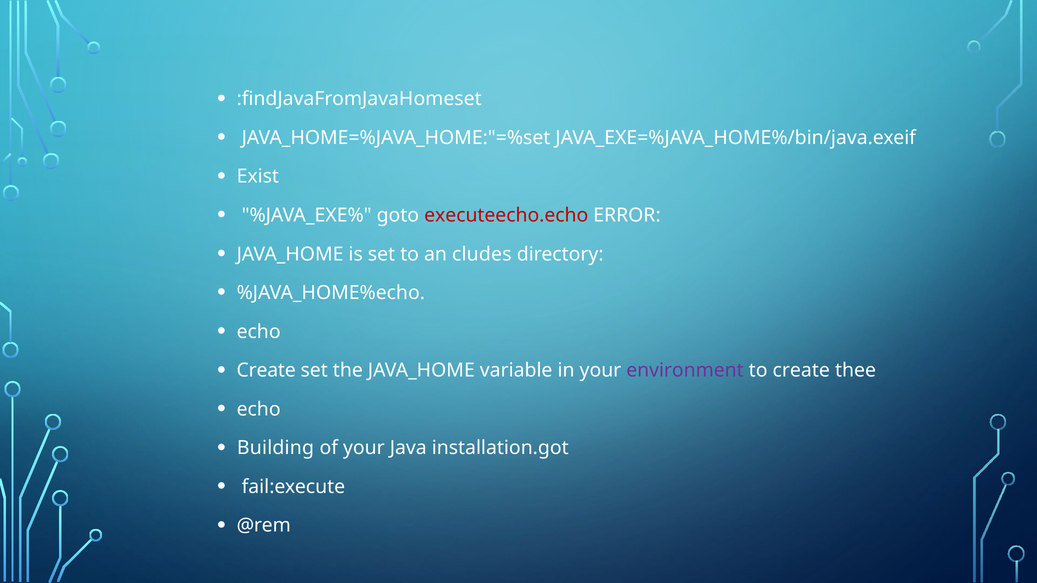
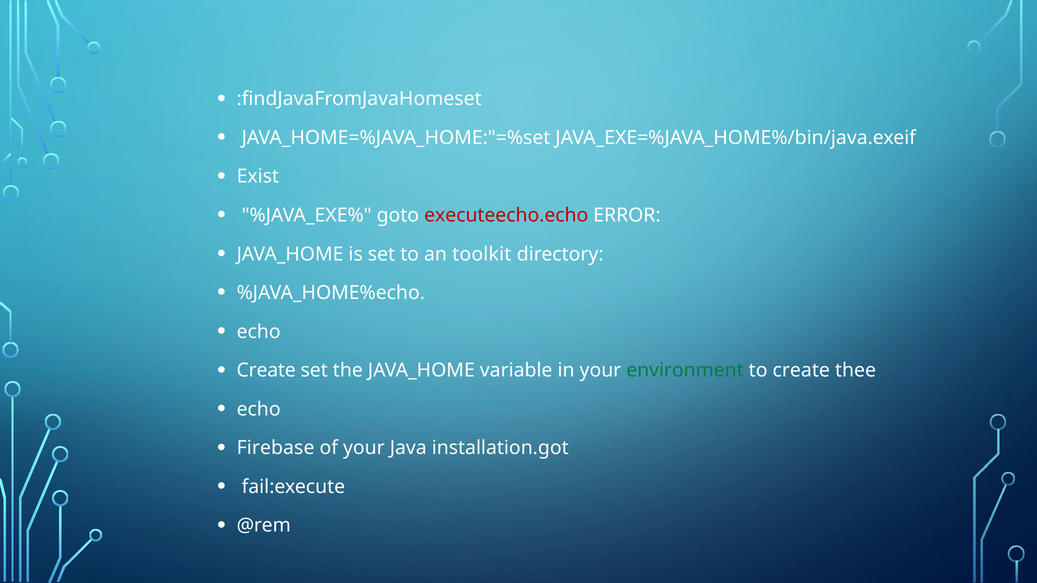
cludes: cludes -> toolkit (482, 254)
environment colour: purple -> green (685, 371)
Building: Building -> Firebase (276, 448)
